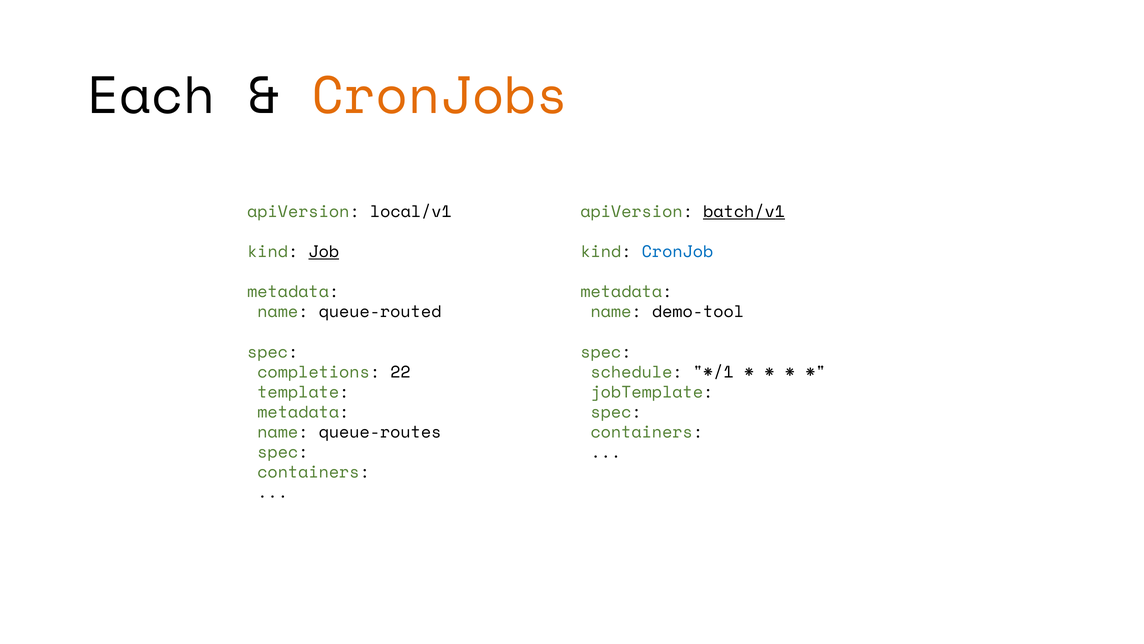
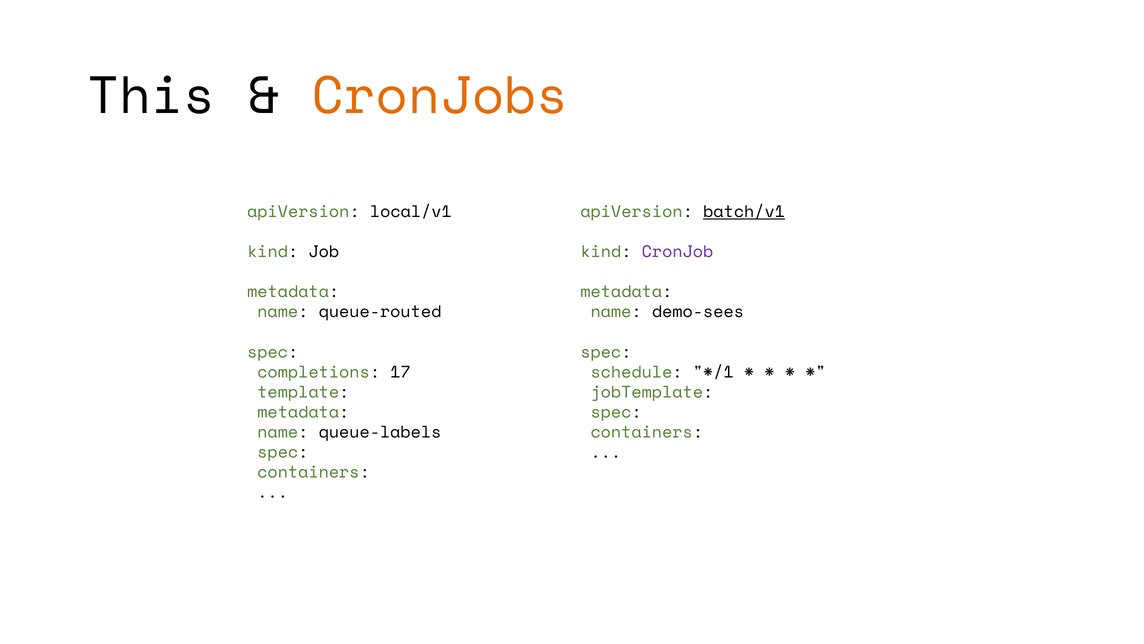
Each: Each -> This (151, 96)
Job underline: present -> none (324, 252)
CronJob colour: blue -> purple (677, 252)
demo-tool: demo-tool -> demo-sees (698, 312)
22: 22 -> 17 (401, 372)
queue-routes: queue-routes -> queue-labels (380, 432)
